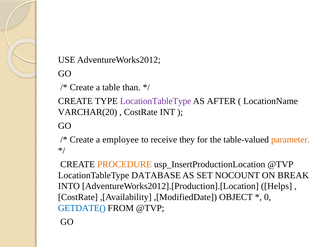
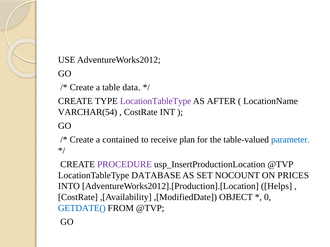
than: than -> data (131, 88)
VARCHAR(20: VARCHAR(20 -> VARCHAR(54 (88, 112)
employee: employee -> contained (121, 140)
they: they -> plan (187, 140)
parameter colour: orange -> blue (290, 140)
PROCEDURE colour: orange -> purple (125, 165)
BREAK: BREAK -> PRICES (293, 176)
